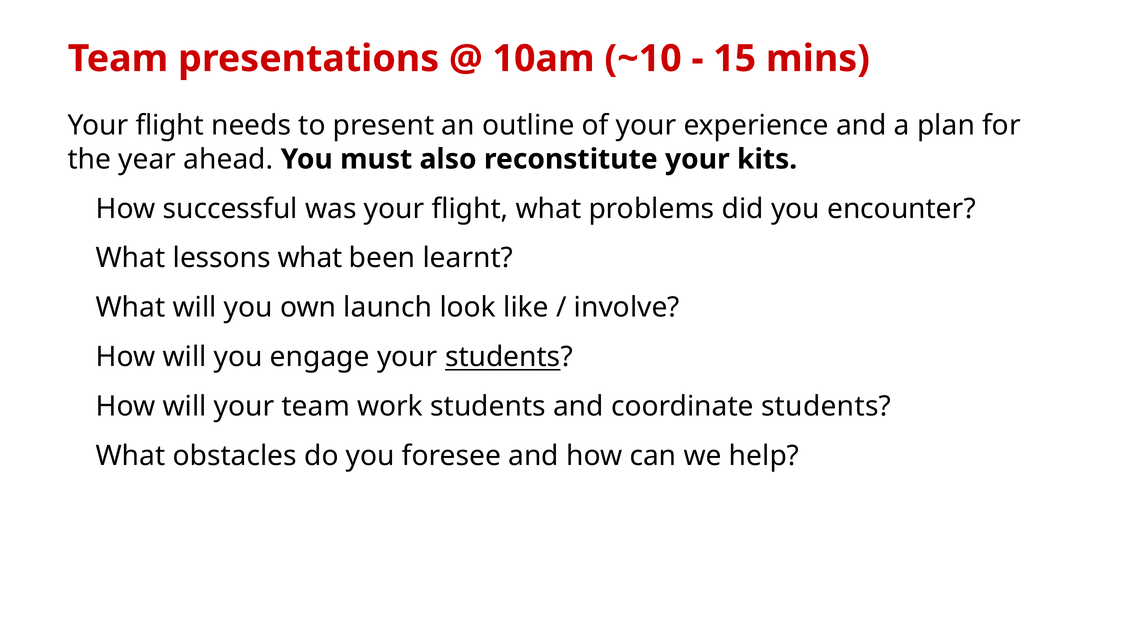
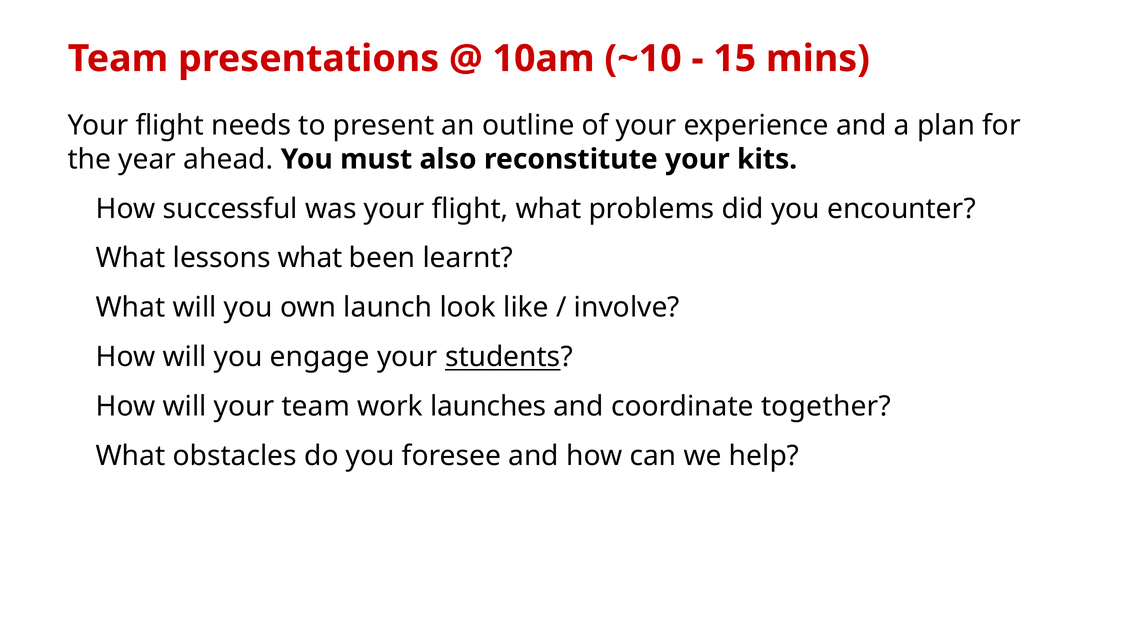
work students: students -> launches (488, 407)
coordinate students: students -> together (826, 407)
